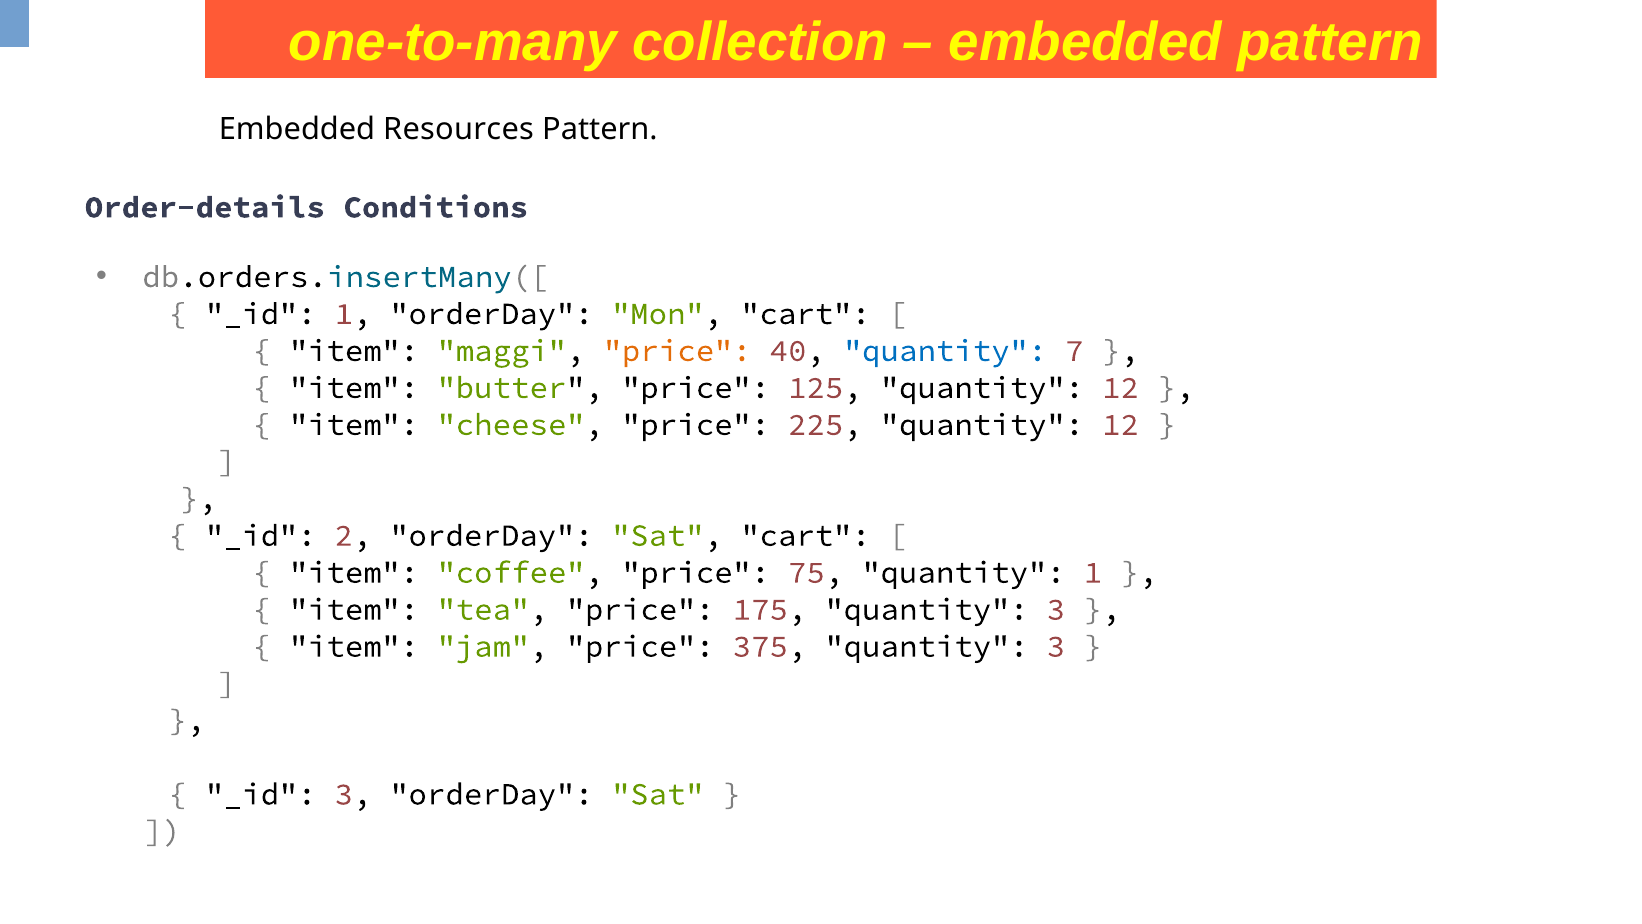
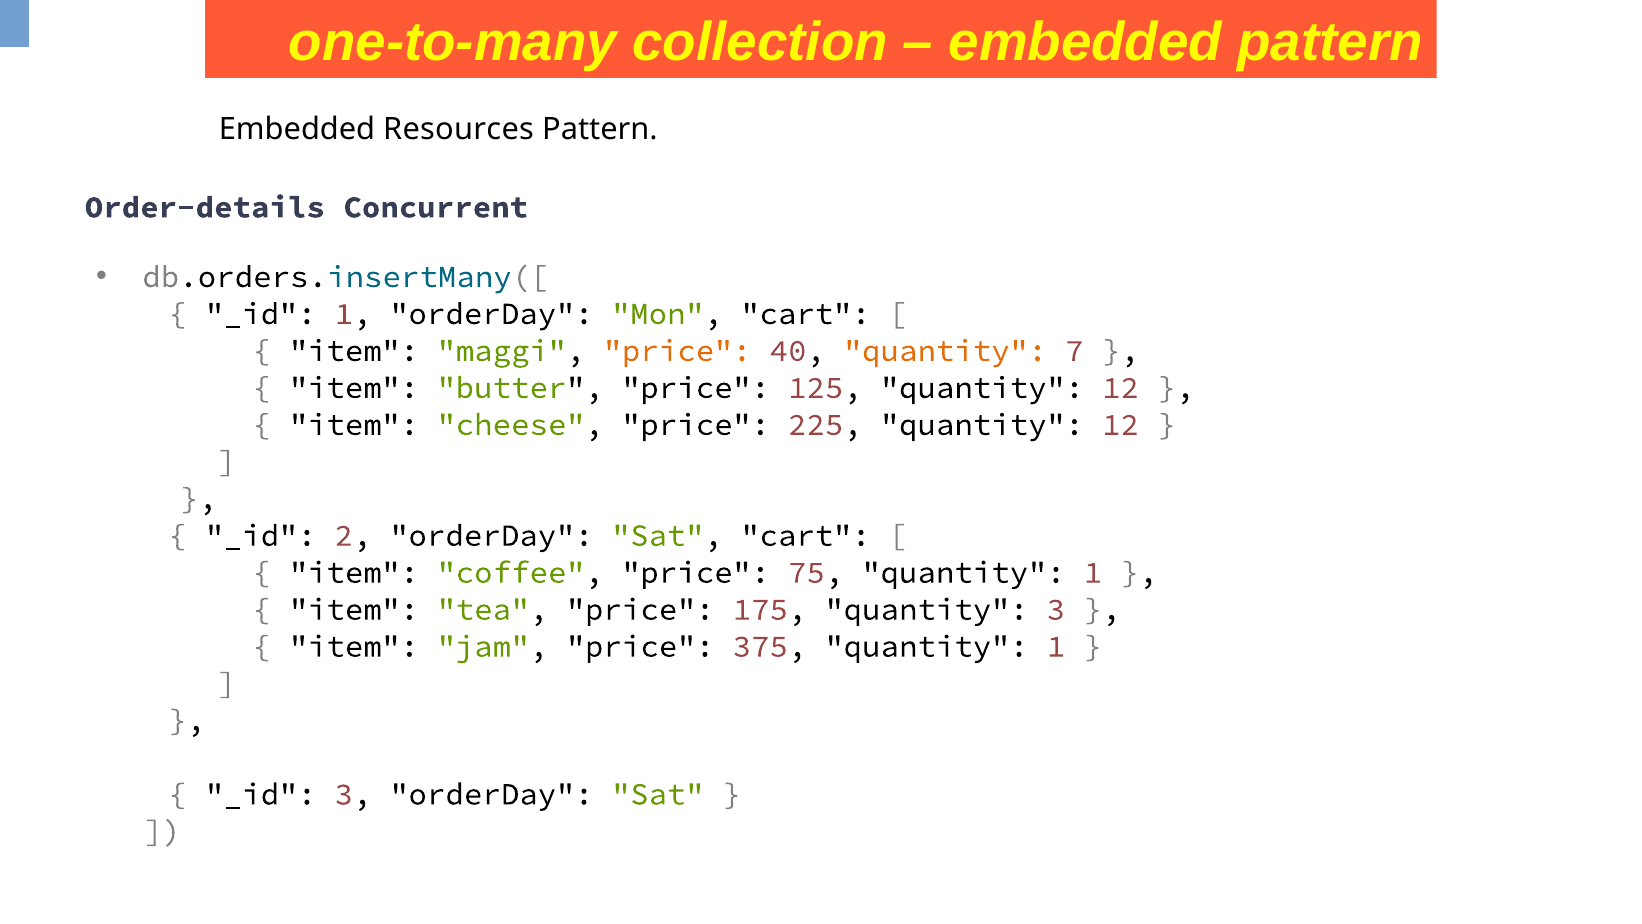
Conditions: Conditions -> Concurrent (436, 207)
quantity colour: blue -> orange (945, 351)
375 quantity 3: 3 -> 1 (1056, 646)
